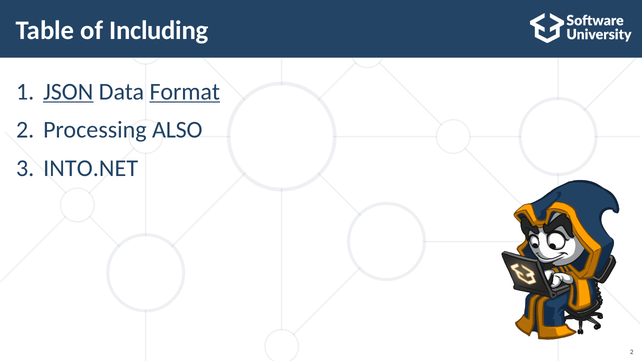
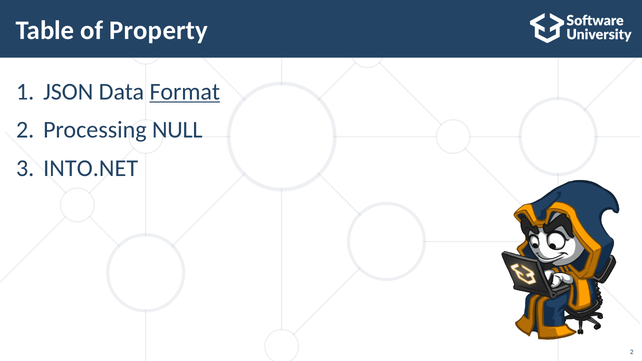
Including: Including -> Property (159, 30)
JSON underline: present -> none (68, 92)
ALSO: ALSO -> NULL (177, 130)
